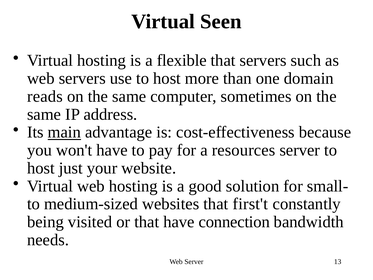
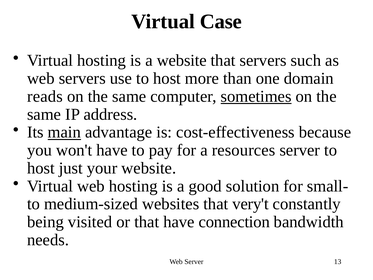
Seen: Seen -> Case (221, 22)
a flexible: flexible -> website (182, 60)
sometimes underline: none -> present (256, 96)
first't: first't -> very't (251, 204)
